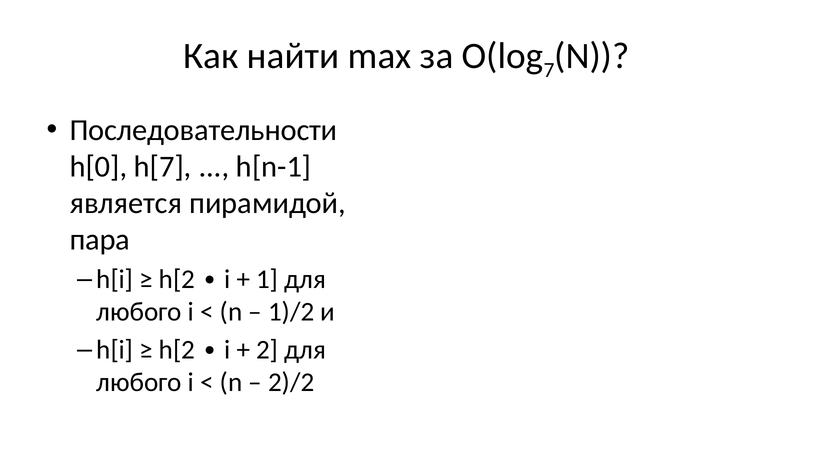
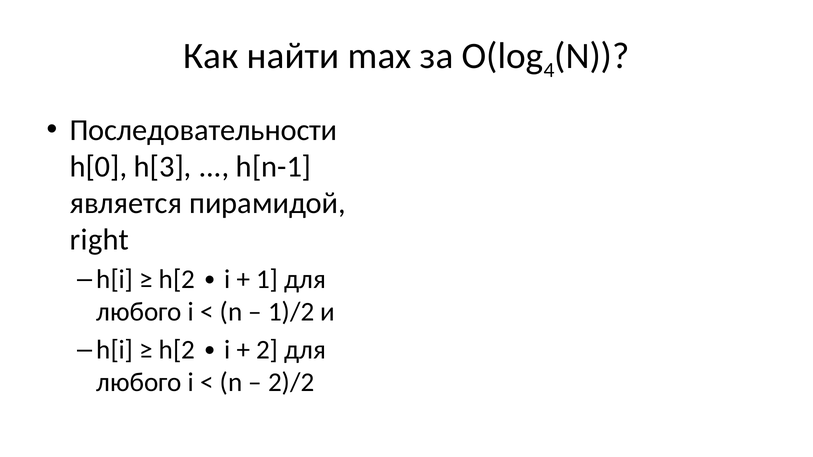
7: 7 -> 4 (549, 70)
h[7: h[7 -> h[3 (163, 167)
пара: пара -> right (99, 240)
